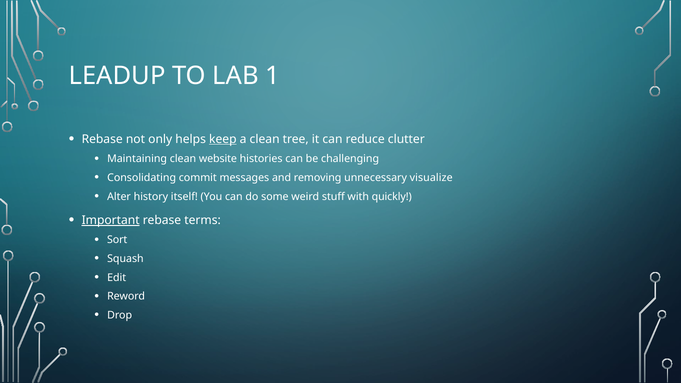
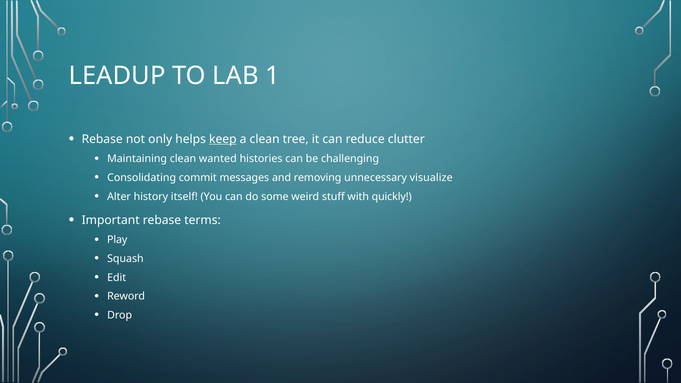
website: website -> wanted (218, 159)
Important underline: present -> none (111, 220)
Sort: Sort -> Play (117, 240)
